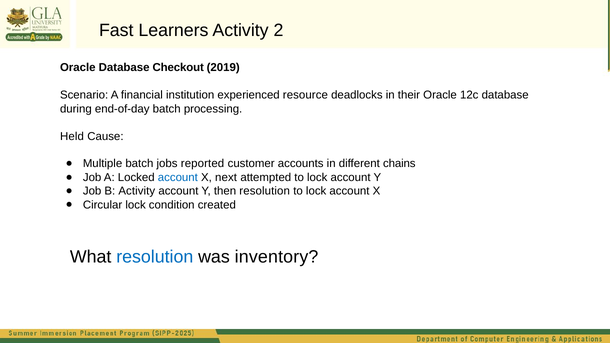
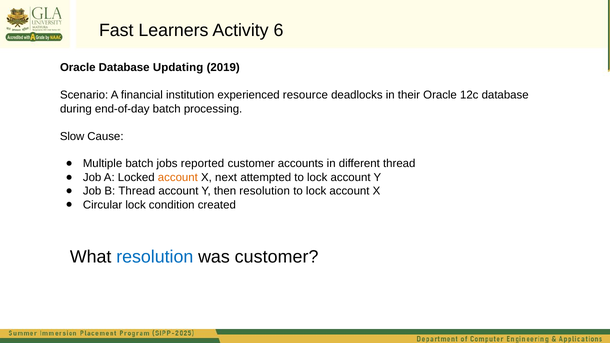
2: 2 -> 6 (279, 31)
Checkout: Checkout -> Updating (178, 68)
Held: Held -> Slow (72, 136)
different chains: chains -> thread (399, 164)
account colour: blue -> orange (178, 177)
B Activity: Activity -> Thread (137, 191)
was inventory: inventory -> customer (277, 257)
